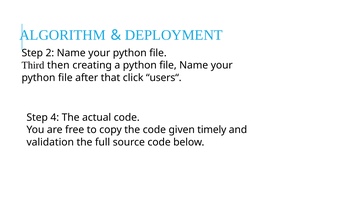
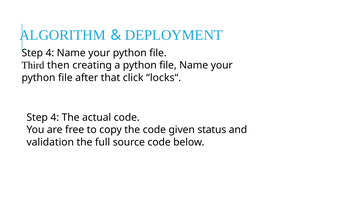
2: 2 -> 4 (50, 53)
users“: users“ -> locks“ (164, 77)
timely: timely -> status (212, 129)
